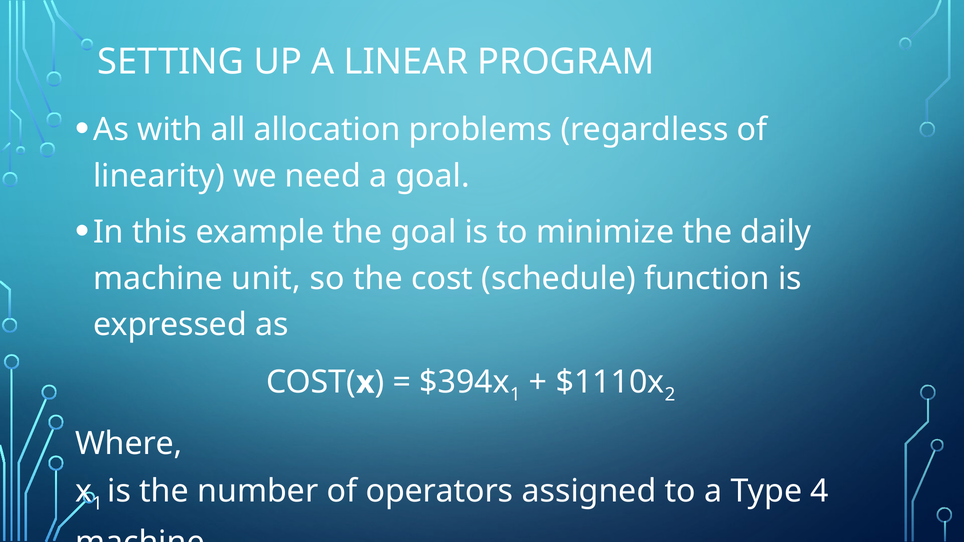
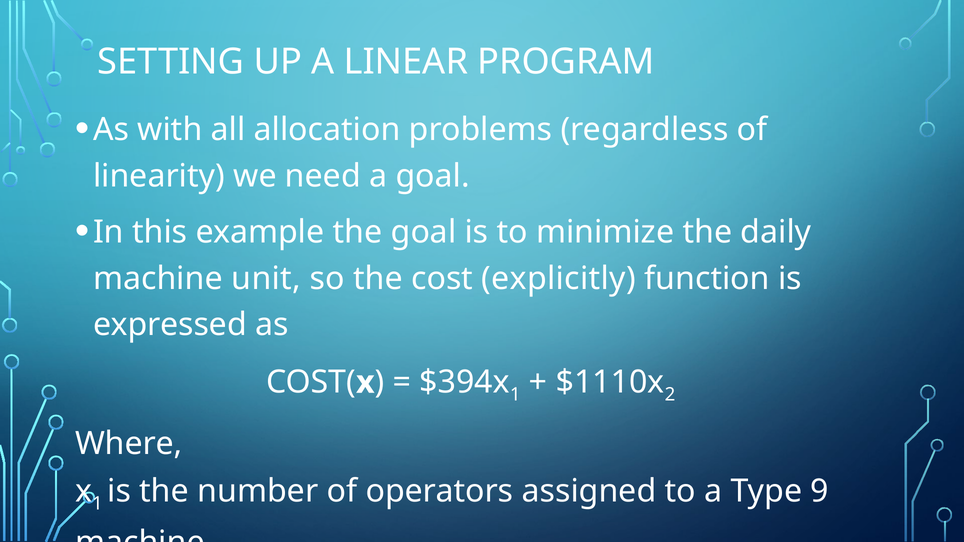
schedule: schedule -> explicitly (559, 279)
4: 4 -> 9 (820, 491)
